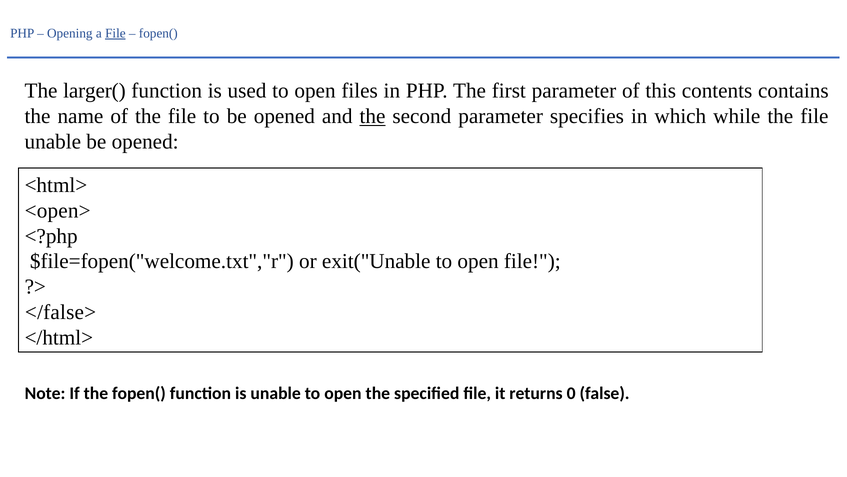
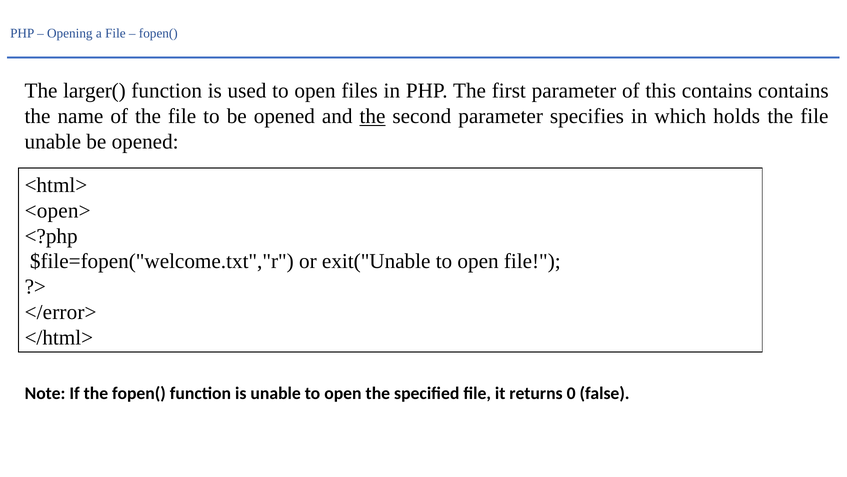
File underline: present -> none (115, 33)
this contents: contents -> contains (717, 91)
while: while -> holds (737, 116)
</false>: </false> -> </error> (61, 312)
